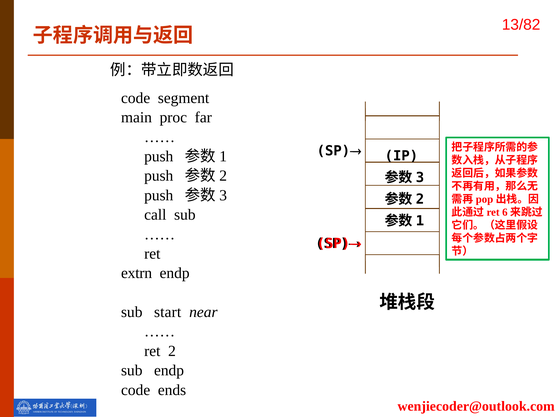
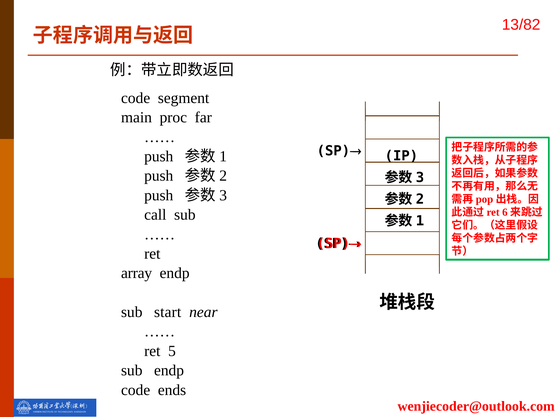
extrn: extrn -> array (137, 273)
2: 2 -> 5 (172, 350)
